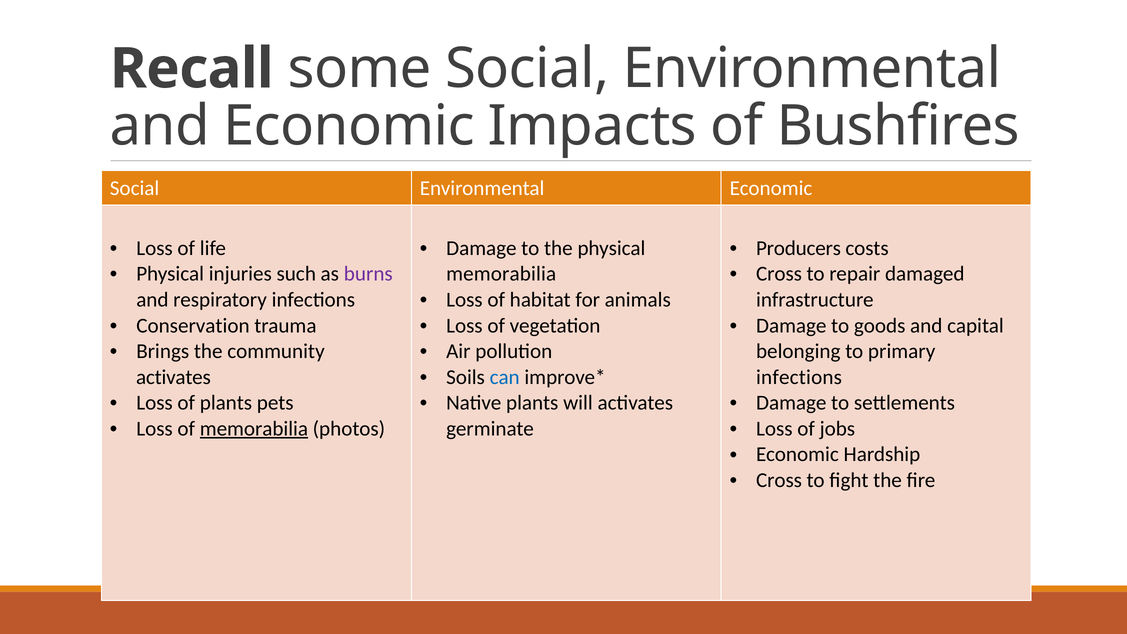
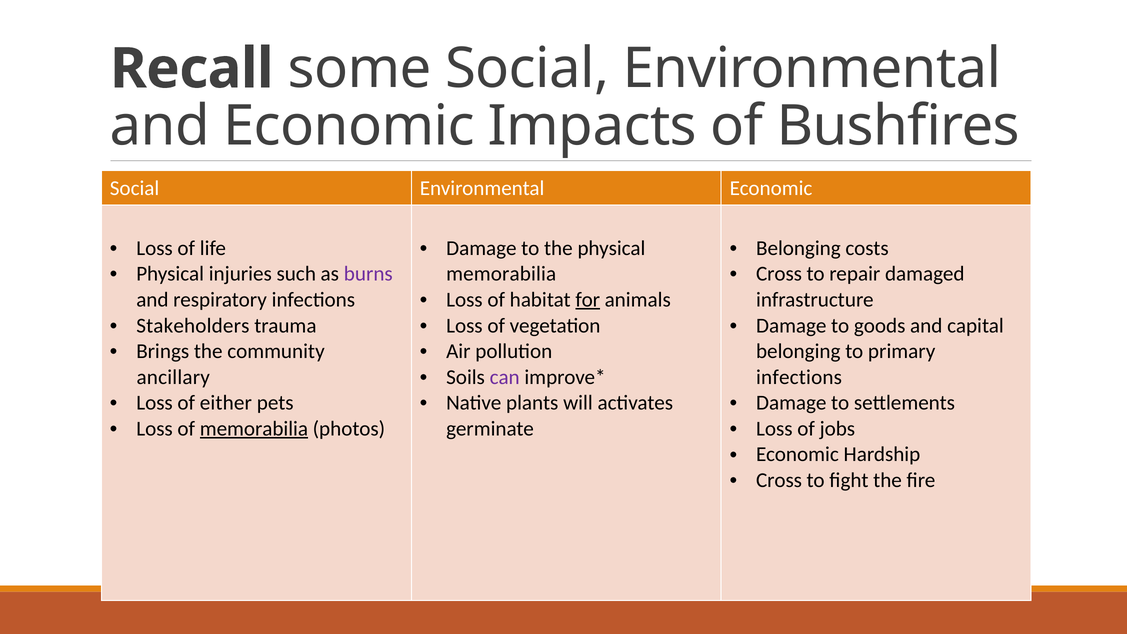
Producers: Producers -> Belonging (798, 248)
for underline: none -> present (588, 300)
Conservation: Conservation -> Stakeholders (193, 325)
can colour: blue -> purple (505, 377)
activates: activates -> ancillary (173, 377)
of plants: plants -> either (226, 403)
